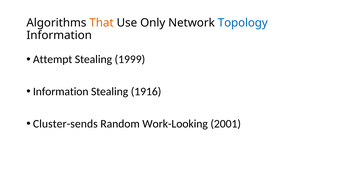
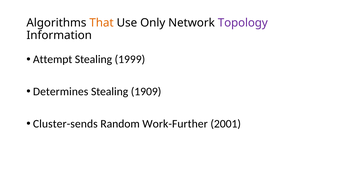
Topology colour: blue -> purple (243, 23)
Information: Information -> Determines (61, 92)
1916: 1916 -> 1909 (146, 92)
Work-Looking: Work-Looking -> Work-Further (175, 124)
